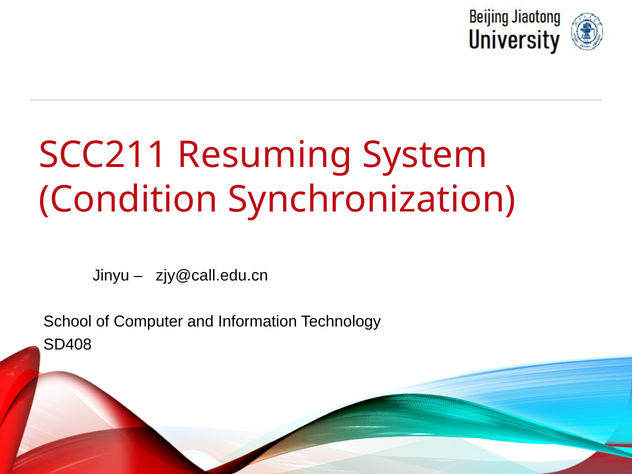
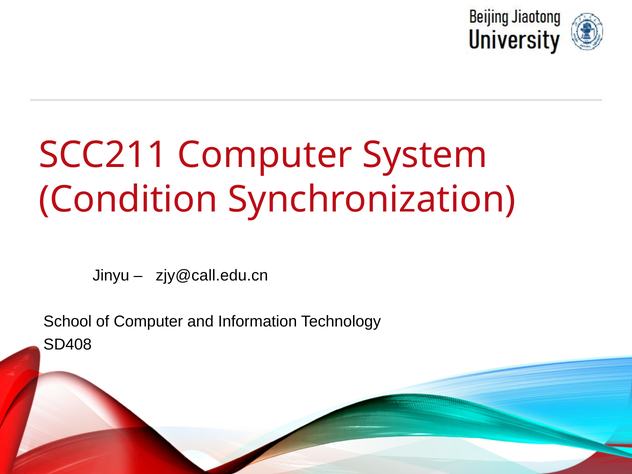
SCC211 Resuming: Resuming -> Computer (265, 155)
